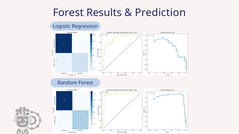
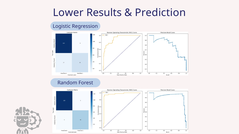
Forest: Forest -> Lower (68, 13)
